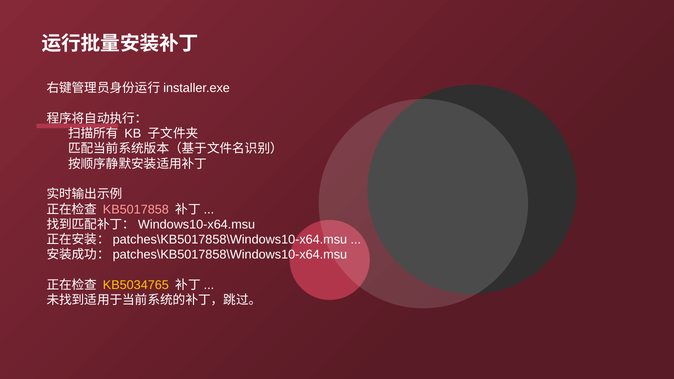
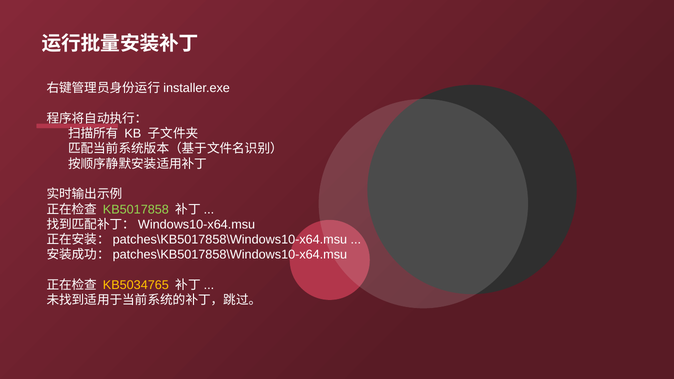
KB5017858 colour: pink -> light green (136, 209)
